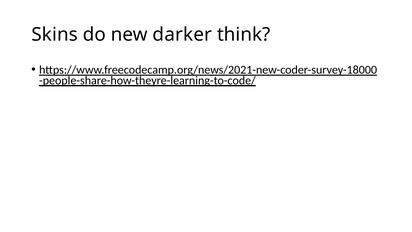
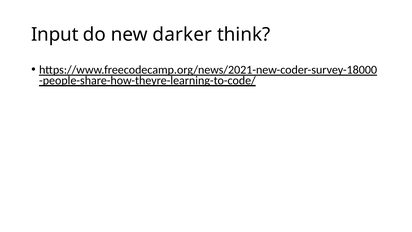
Skins: Skins -> Input (55, 35)
